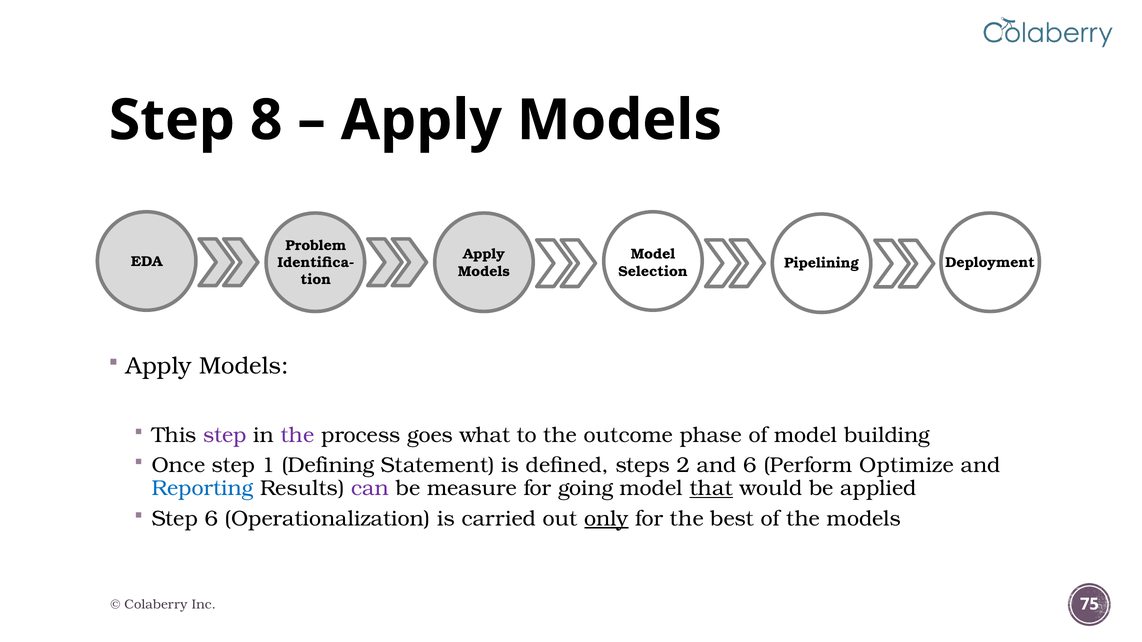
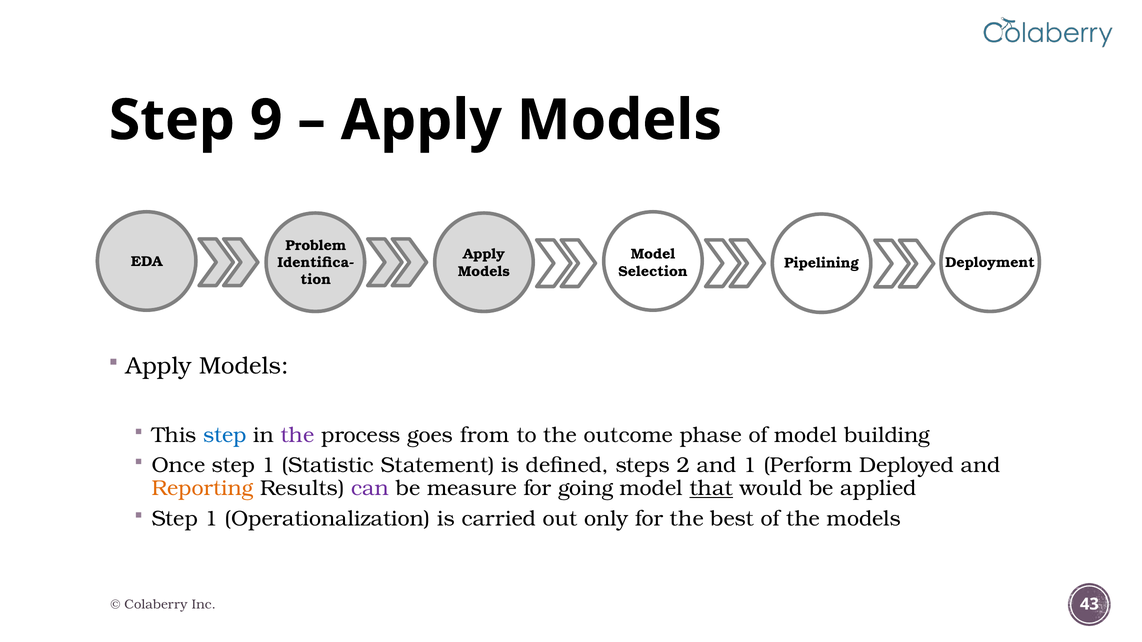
8: 8 -> 9 (266, 120)
step colour: purple -> blue (225, 435)
what: what -> from (485, 435)
Defining: Defining -> Statistic (328, 466)
and 6: 6 -> 1 (750, 466)
Optimize: Optimize -> Deployed (907, 466)
Reporting colour: blue -> orange (203, 489)
6: 6 -> 1 (211, 519)
only underline: present -> none (606, 519)
75: 75 -> 43 (1089, 604)
